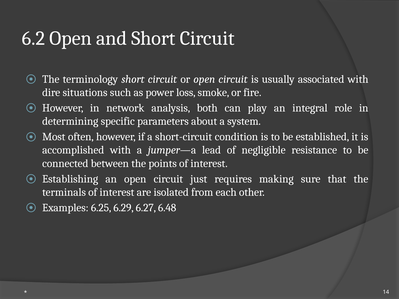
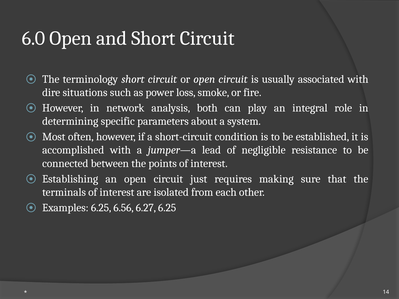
6.2: 6.2 -> 6.0 (34, 38)
6.29: 6.29 -> 6.56 (123, 208)
6.27 6.48: 6.48 -> 6.25 (167, 208)
